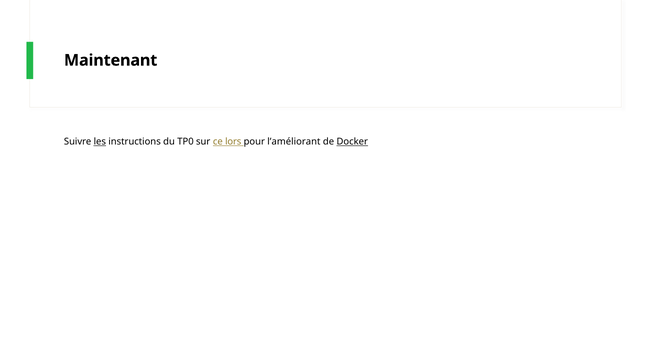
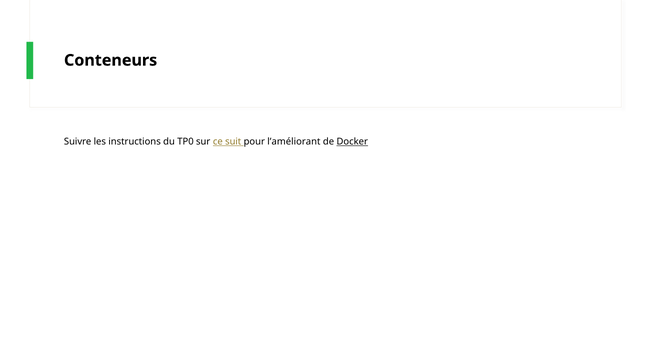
Maintenant: Maintenant -> Conteneurs (111, 60)
les underline: present -> none (100, 141)
lors: lors -> suit (233, 141)
